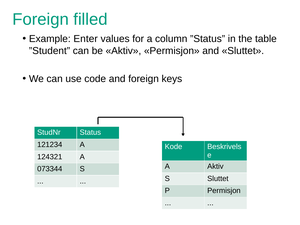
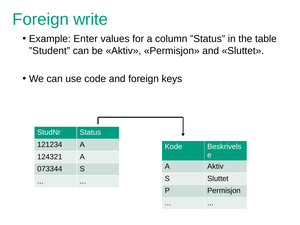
filled: filled -> write (91, 19)
